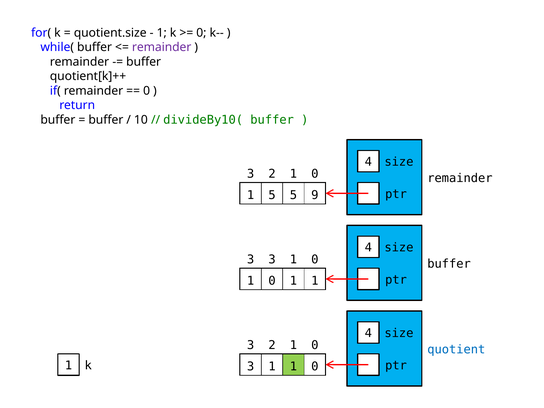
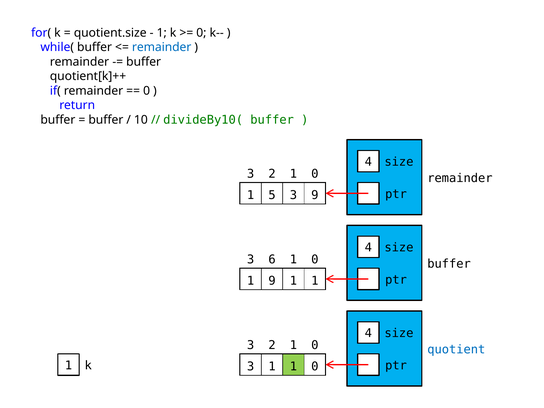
remainder colour: purple -> blue (162, 47)
5 5: 5 -> 3 (293, 195)
3 3: 3 -> 6 (272, 259)
0: 0 -> 9 (272, 281)
